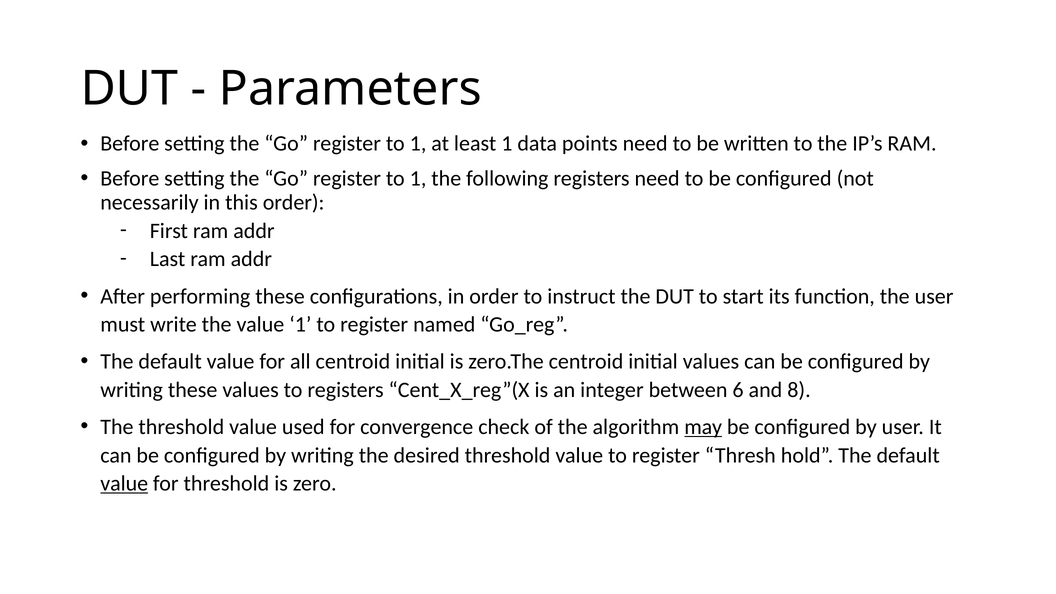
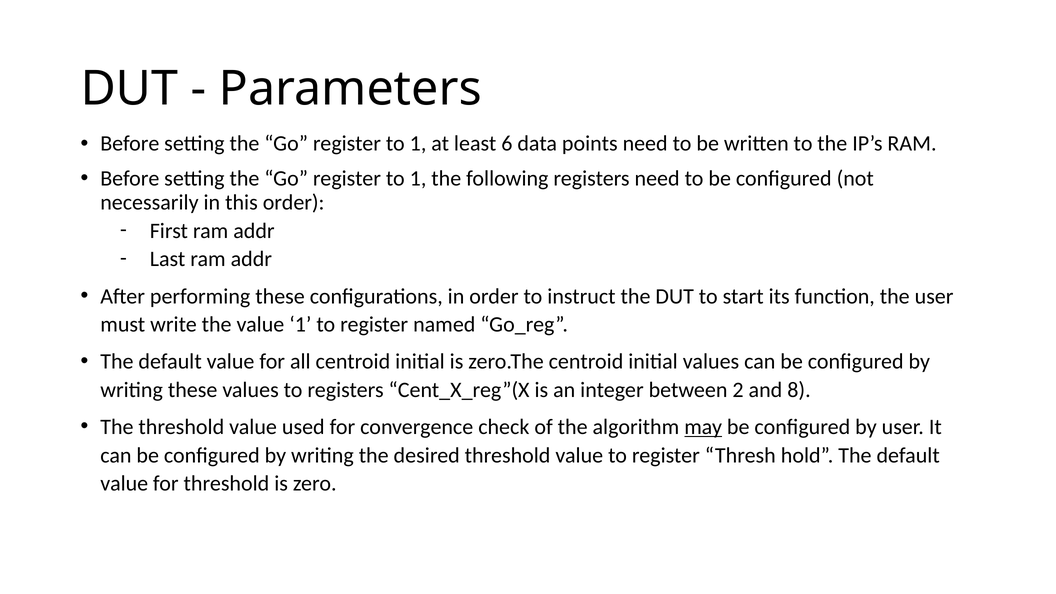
least 1: 1 -> 6 (507, 144)
6: 6 -> 2 (738, 390)
value underline: present -> none (124, 484)
